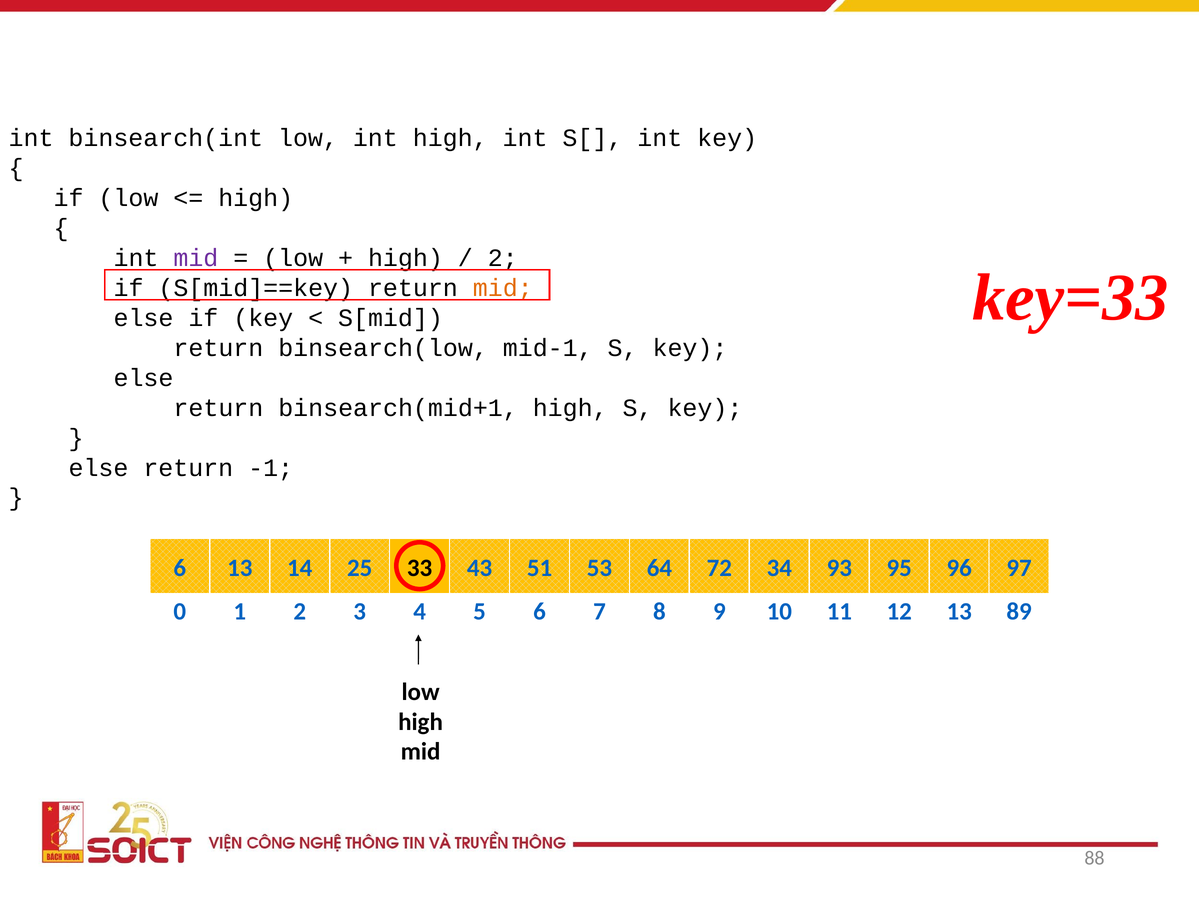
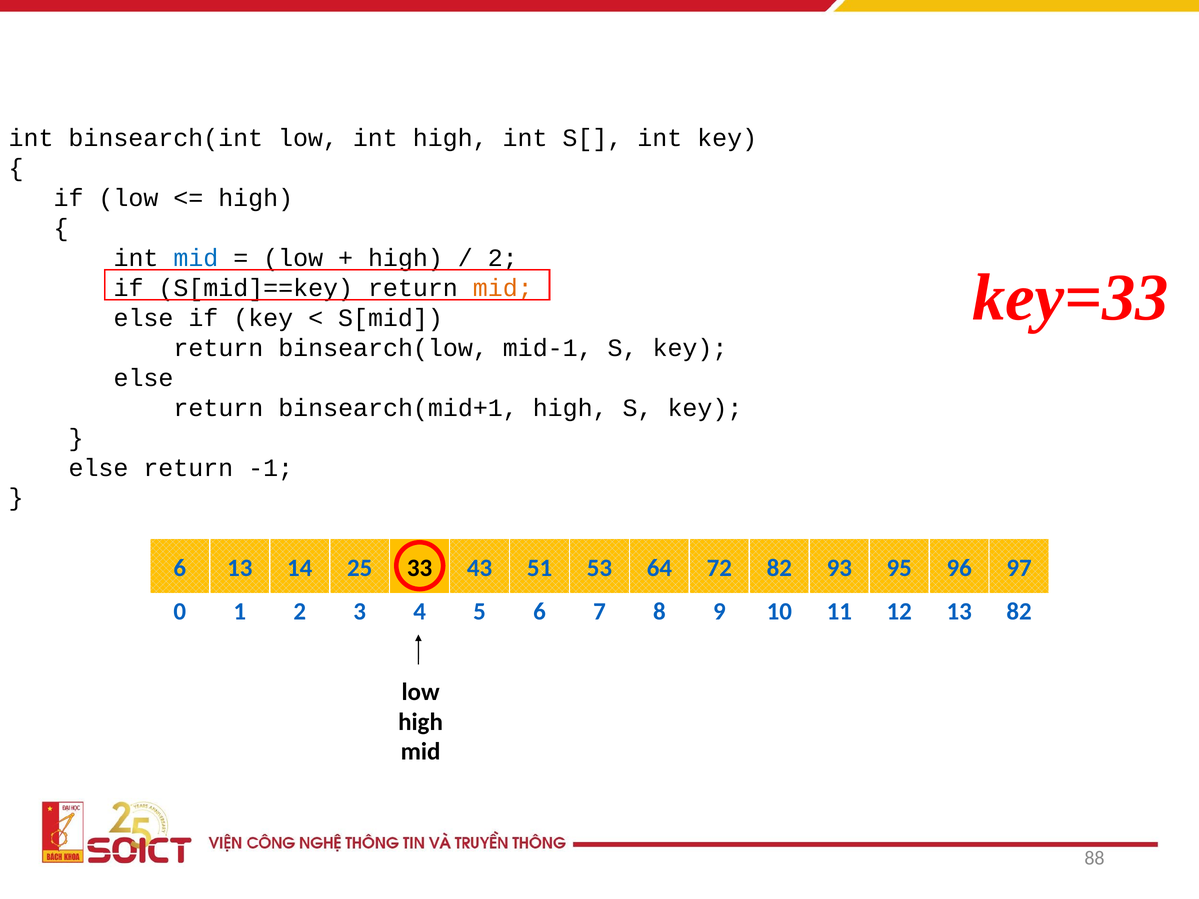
mid colour: purple -> blue (196, 258)
53 34: 34 -> 82 (779, 568)
12 89: 89 -> 82 (1019, 612)
